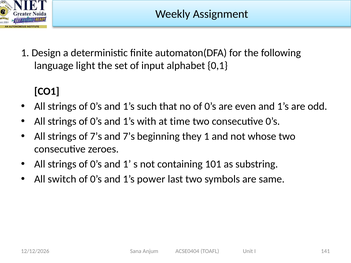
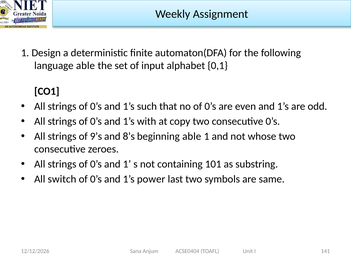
language light: light -> able (85, 66)
time: time -> copy (180, 121)
of 7’s: 7’s -> 9’s (96, 136)
and 7’s: 7’s -> 8’s (129, 136)
beginning they: they -> able (192, 136)
